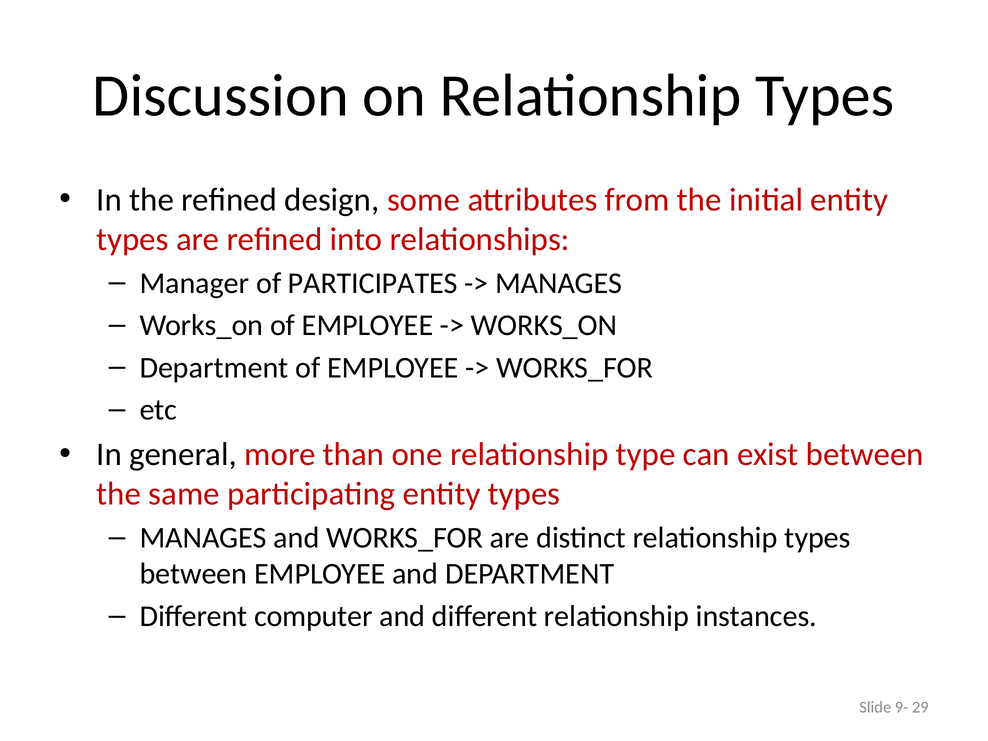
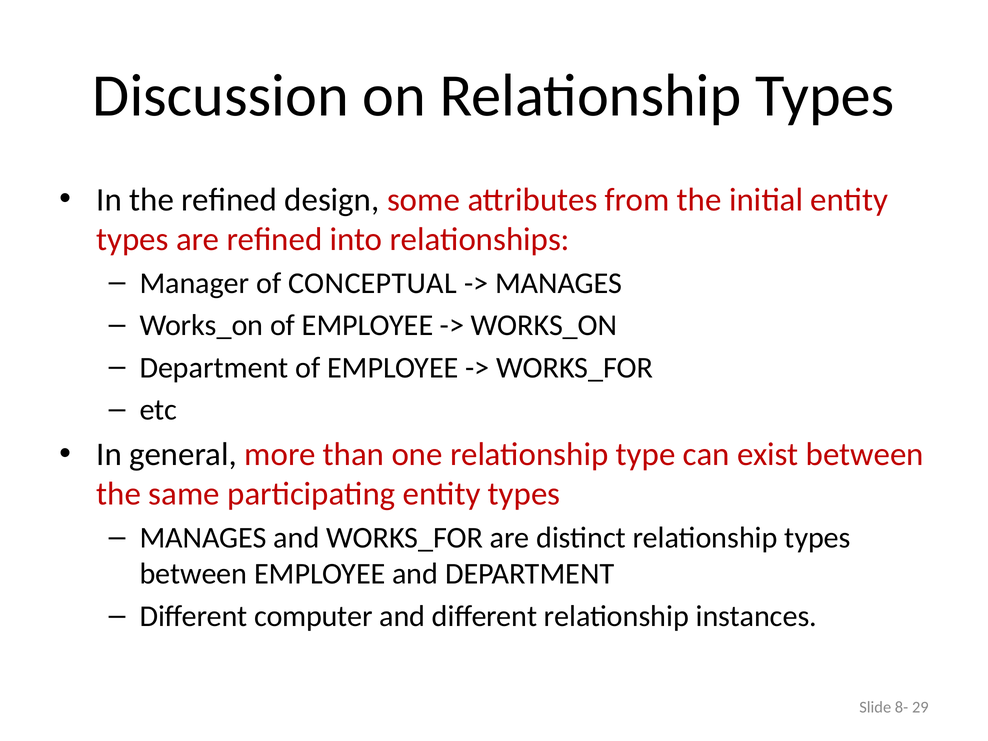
PARTICIPATES: PARTICIPATES -> CONCEPTUAL (373, 283)
9-: 9- -> 8- (902, 707)
